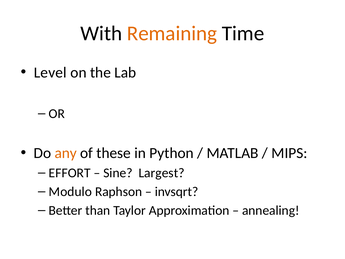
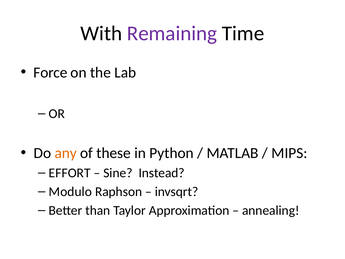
Remaining colour: orange -> purple (172, 33)
Level: Level -> Force (50, 72)
Largest: Largest -> Instead (162, 173)
